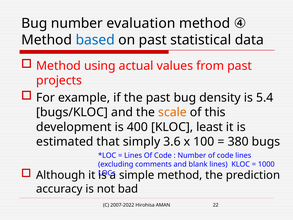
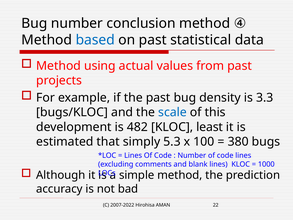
evaluation: evaluation -> conclusion (141, 23)
5.4: 5.4 -> 3.3 (265, 98)
scale colour: orange -> blue (172, 112)
400: 400 -> 482 (137, 127)
3.6: 3.6 -> 5.3 (172, 141)
